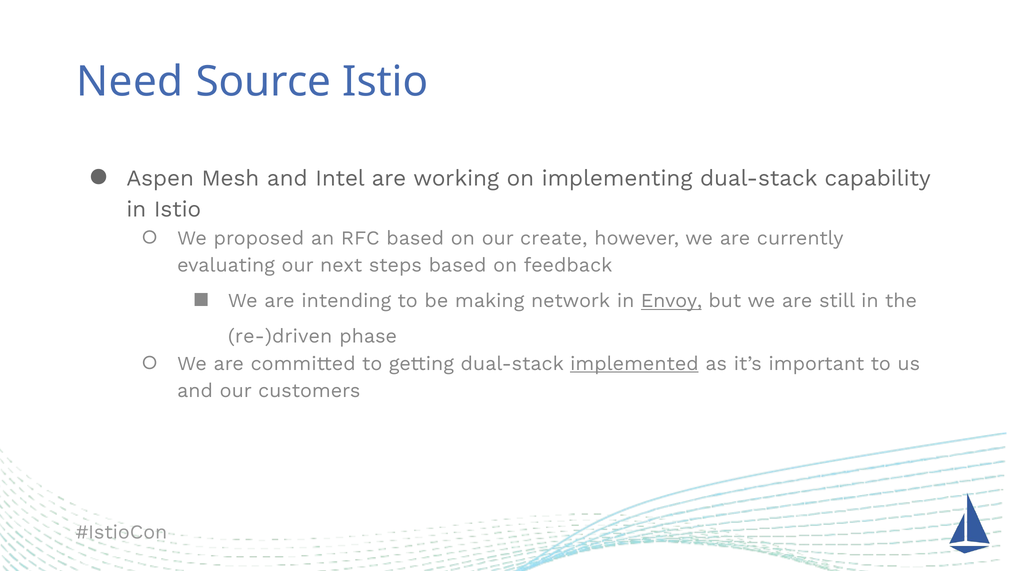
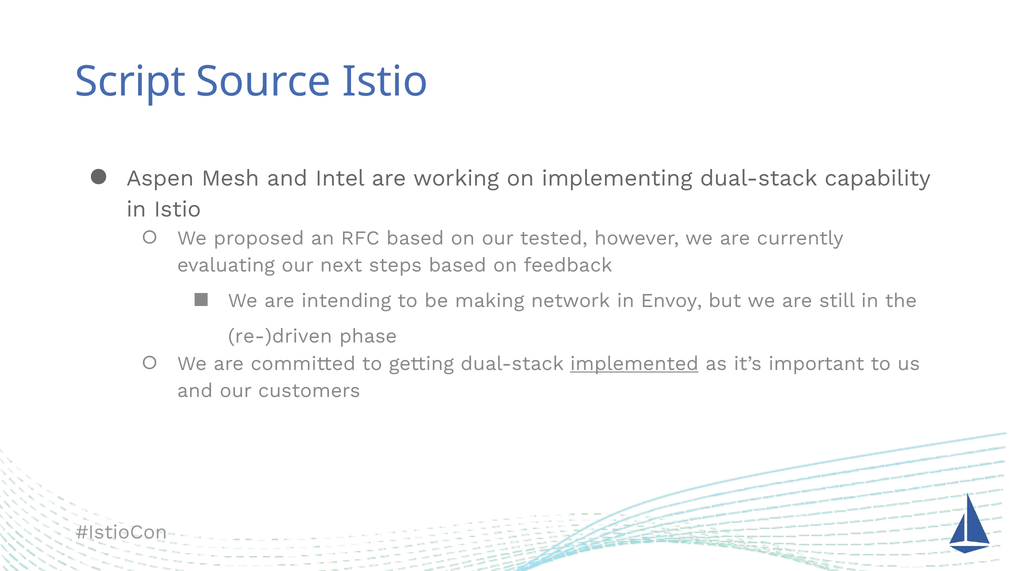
Need: Need -> Script (130, 82)
create: create -> tested (554, 238)
Envoy underline: present -> none (671, 301)
